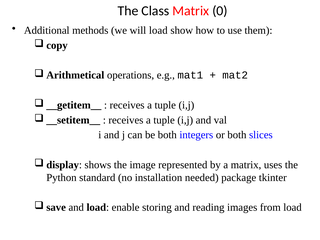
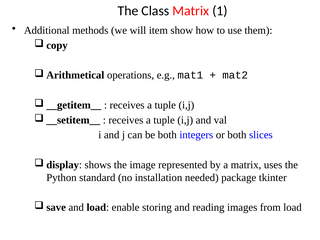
0: 0 -> 1 (220, 11)
will load: load -> item (158, 30)
